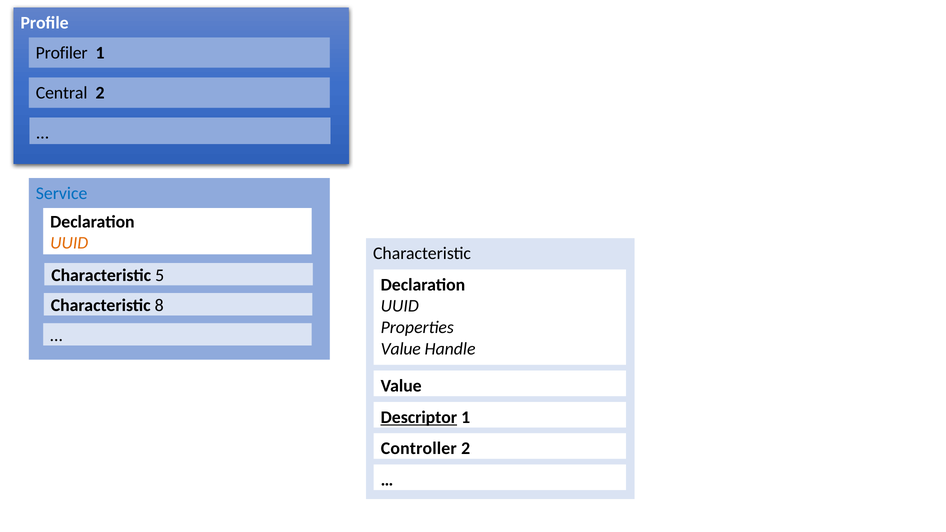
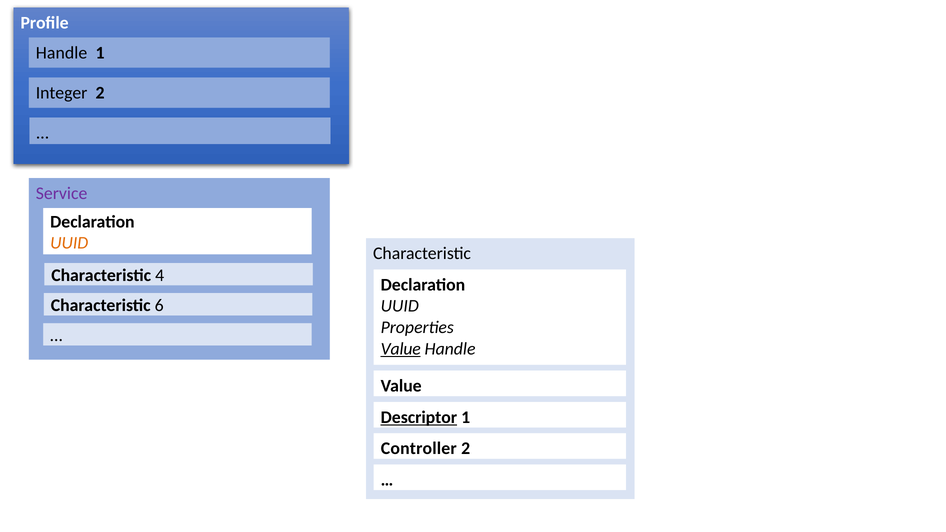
Profiler: Profiler -> Handle (62, 53)
Central: Central -> Integer (62, 93)
Service colour: blue -> purple (62, 193)
5: 5 -> 4 (160, 276)
8: 8 -> 6 (159, 306)
Value underline: none -> present (401, 349)
